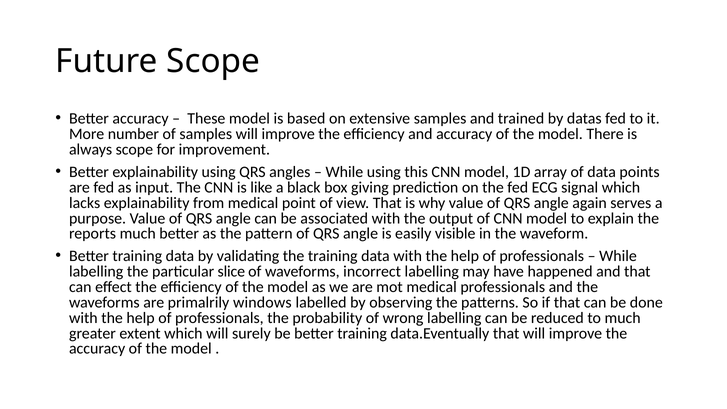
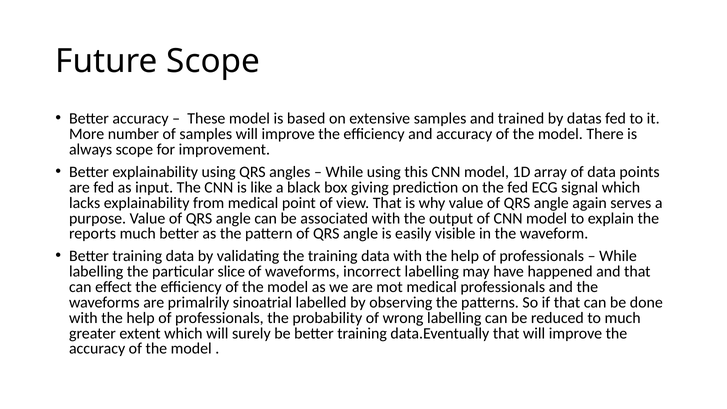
windows: windows -> sinoatrial (262, 302)
